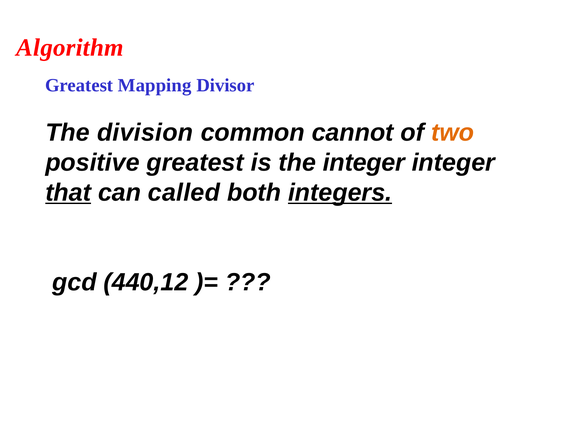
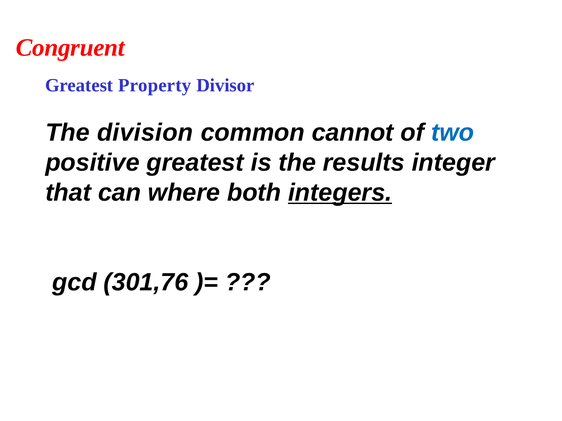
Algorithm: Algorithm -> Congruent (70, 48)
Mapping: Mapping -> Property (155, 86)
two colour: orange -> blue (453, 133)
the integer: integer -> results (364, 163)
that underline: present -> none (68, 193)
called: called -> where (184, 193)
440,12: 440,12 -> 301,76 (146, 283)
